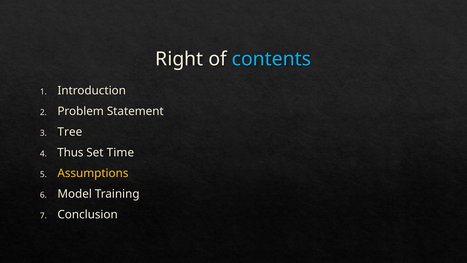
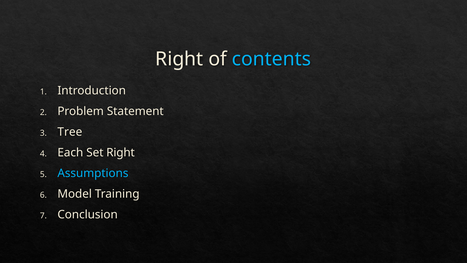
Thus: Thus -> Each (70, 152)
Set Time: Time -> Right (121, 152)
Assumptions colour: yellow -> light blue (93, 173)
